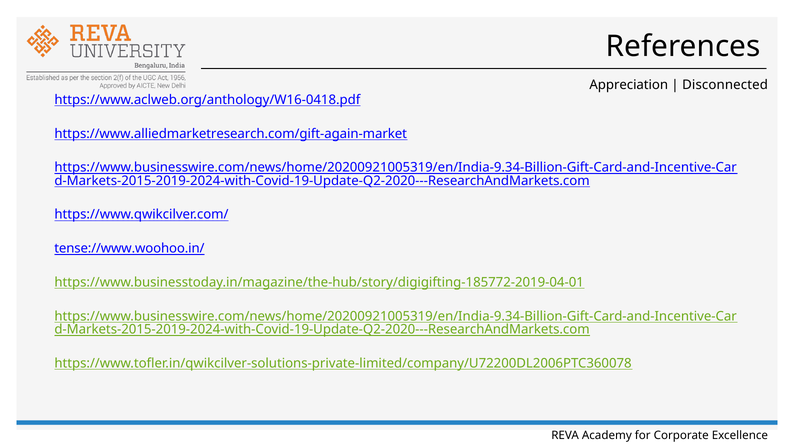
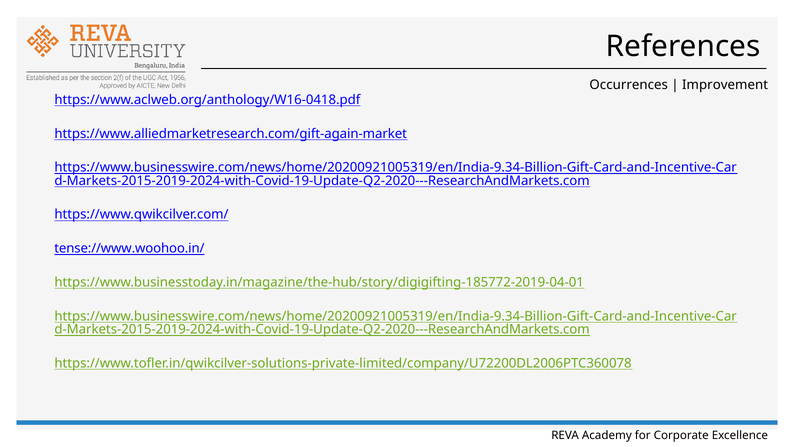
Appreciation: Appreciation -> Occurrences (629, 85)
Disconnected: Disconnected -> Improvement (725, 85)
